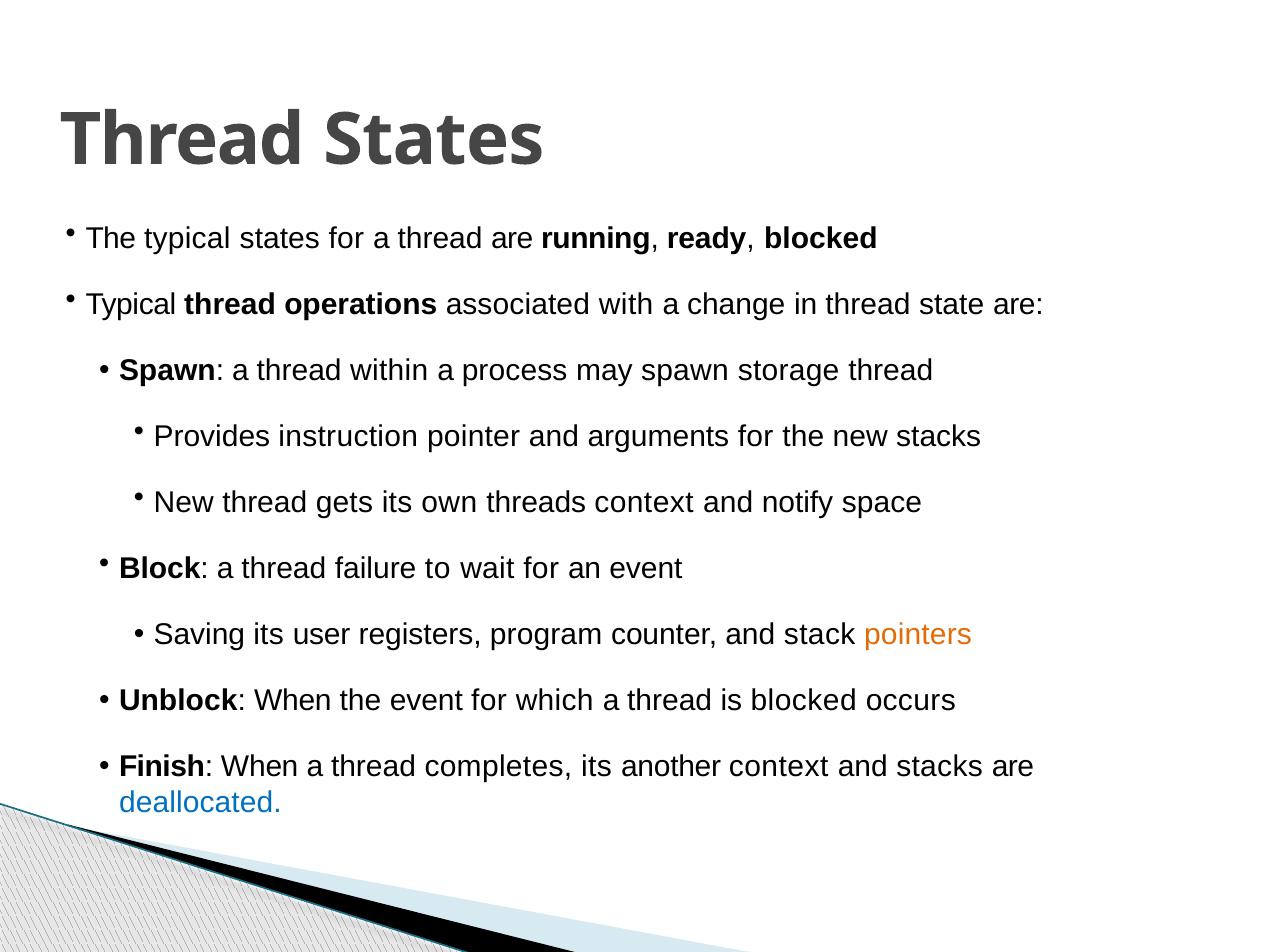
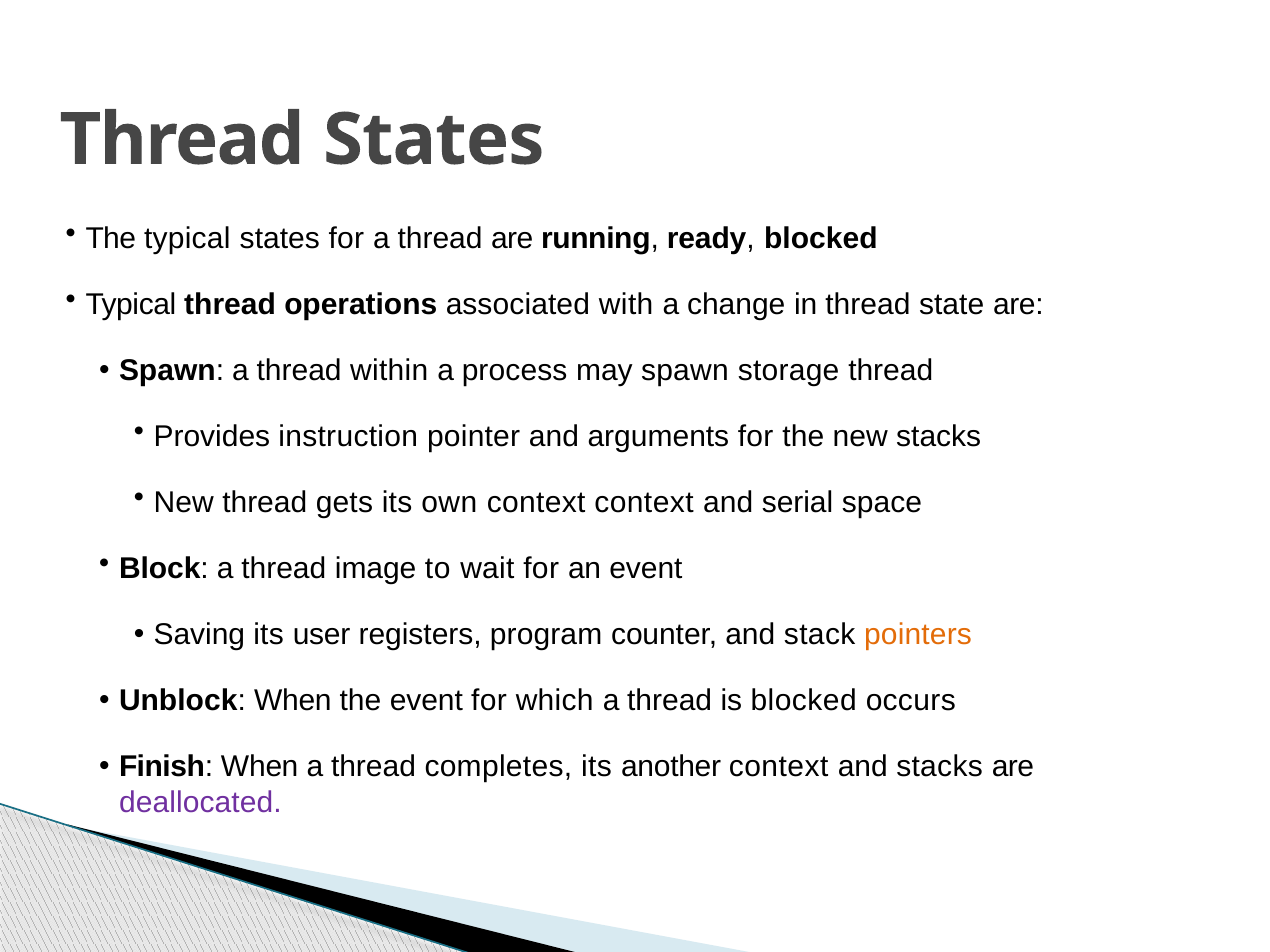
own threads: threads -> context (536, 503)
notify: notify -> serial (798, 503)
failure: failure -> image (376, 569)
deallocated colour: blue -> purple (200, 803)
